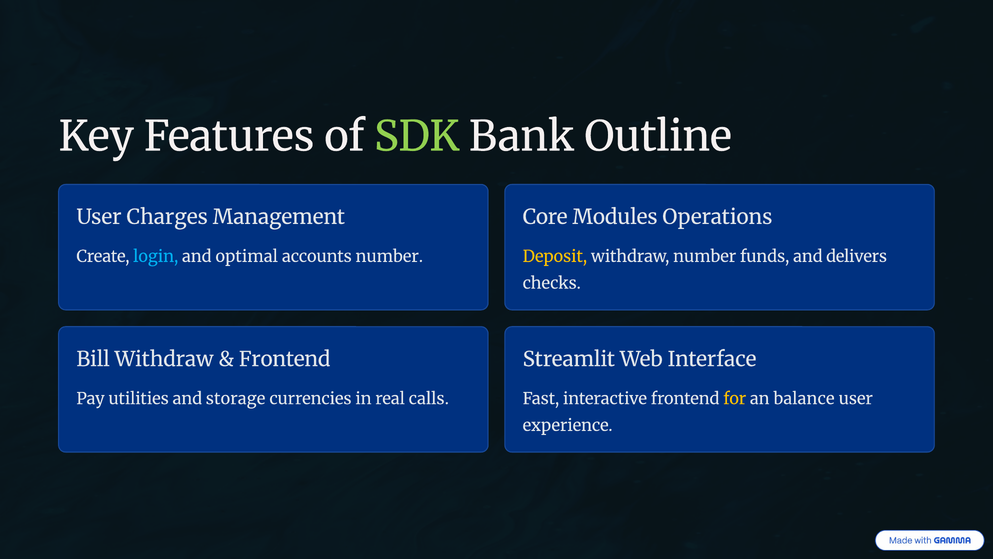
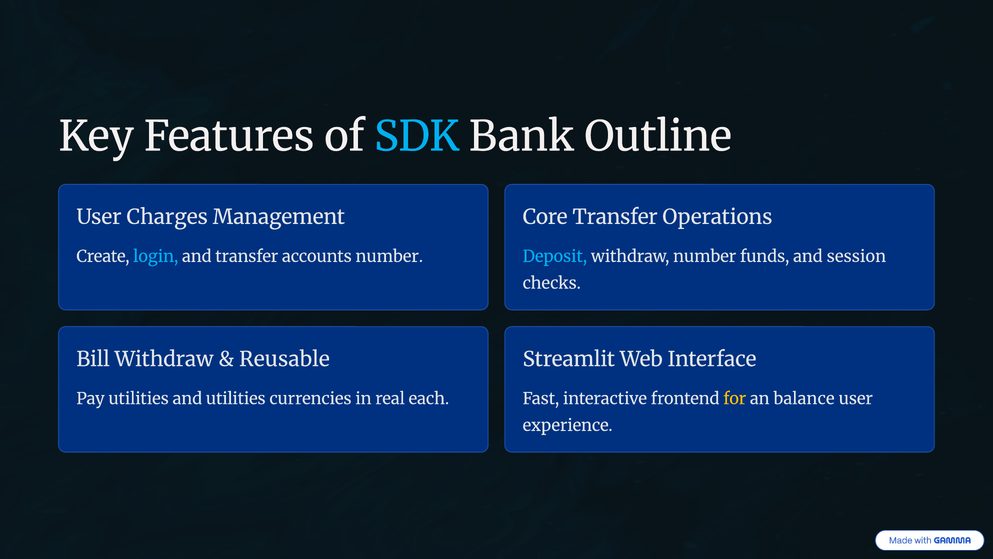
SDK colour: light green -> light blue (417, 137)
Core Modules: Modules -> Transfer (615, 217)
and optimal: optimal -> transfer (247, 256)
Deposit colour: yellow -> light blue (555, 256)
delivers: delivers -> session (856, 256)
Frontend: Frontend -> Reusable (284, 359)
and storage: storage -> utilities (236, 398)
calls: calls -> each (429, 398)
